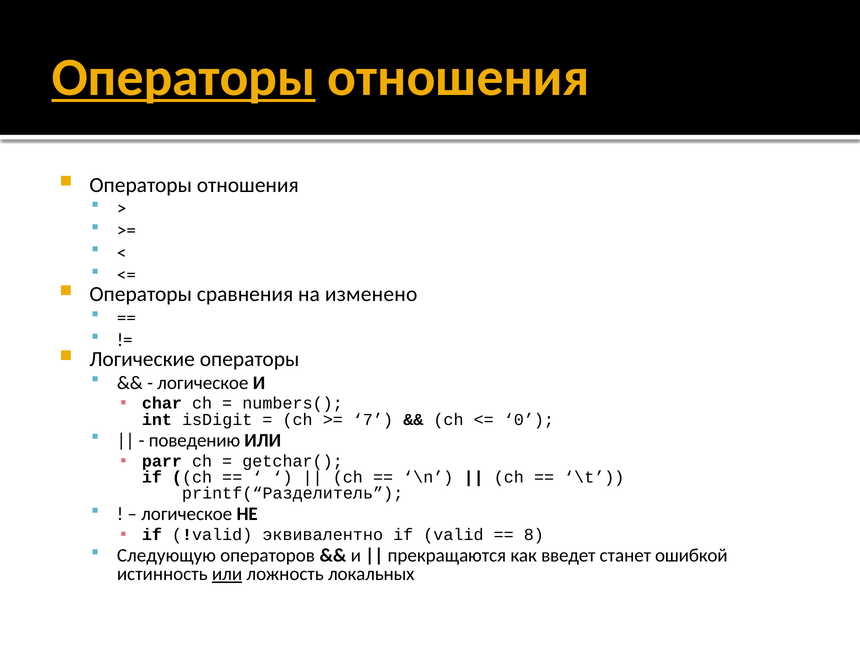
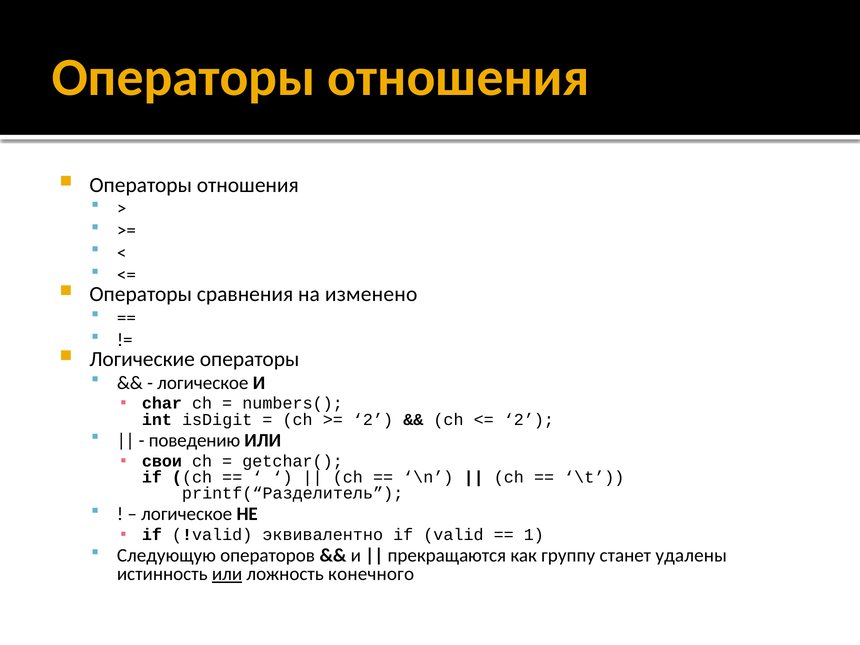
Операторы underline: present -> none (183, 77)
7: 7 -> 2 (373, 420)
0: 0 -> 2 (529, 420)
parr: parr -> свои (162, 461)
8: 8 -> 1 (534, 535)
введет: введет -> группу (568, 556)
ошибкой: ошибкой -> удалены (691, 556)
локальных: локальных -> конечного (371, 574)
